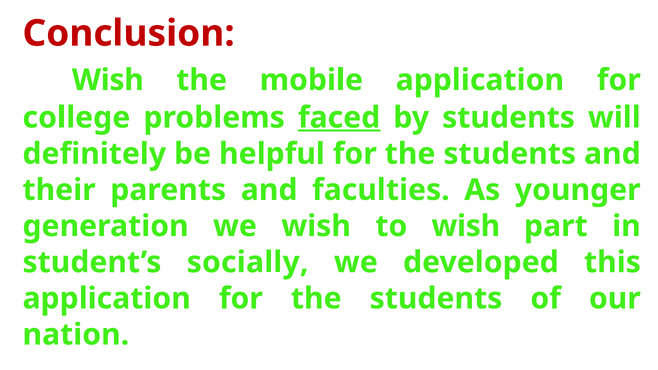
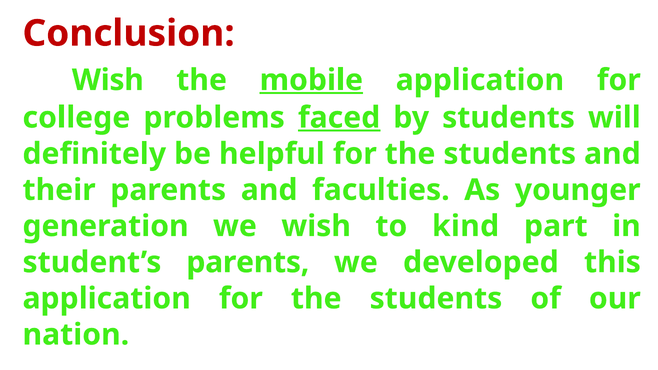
mobile underline: none -> present (311, 80)
to wish: wish -> kind (466, 226)
student’s socially: socially -> parents (248, 262)
